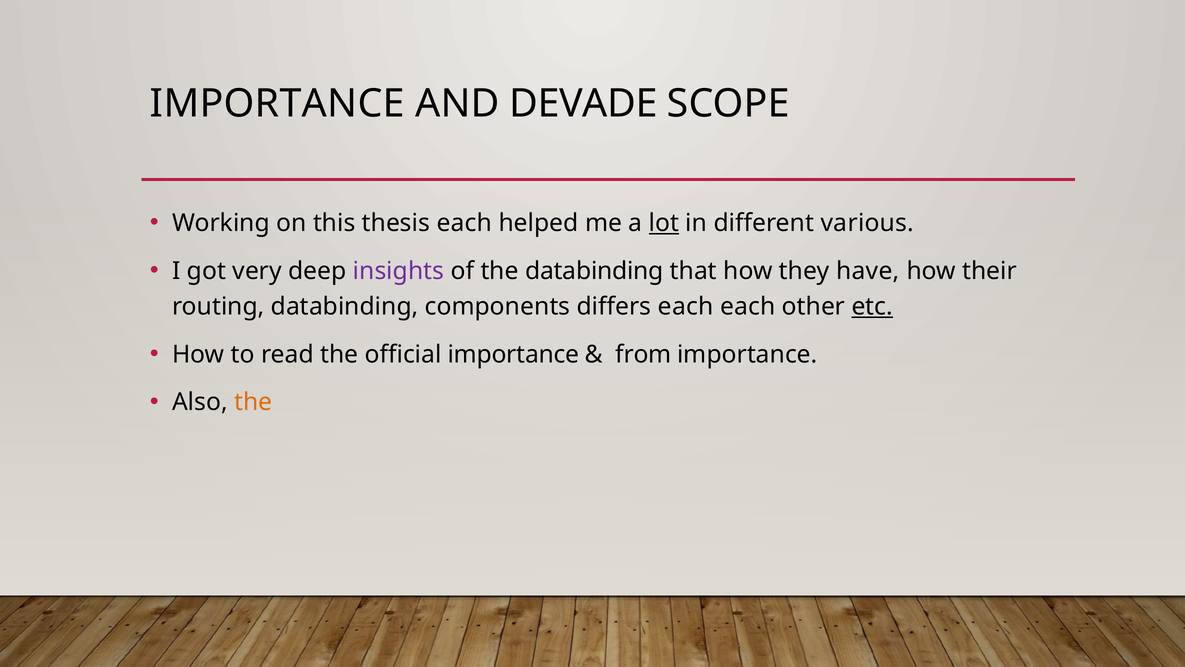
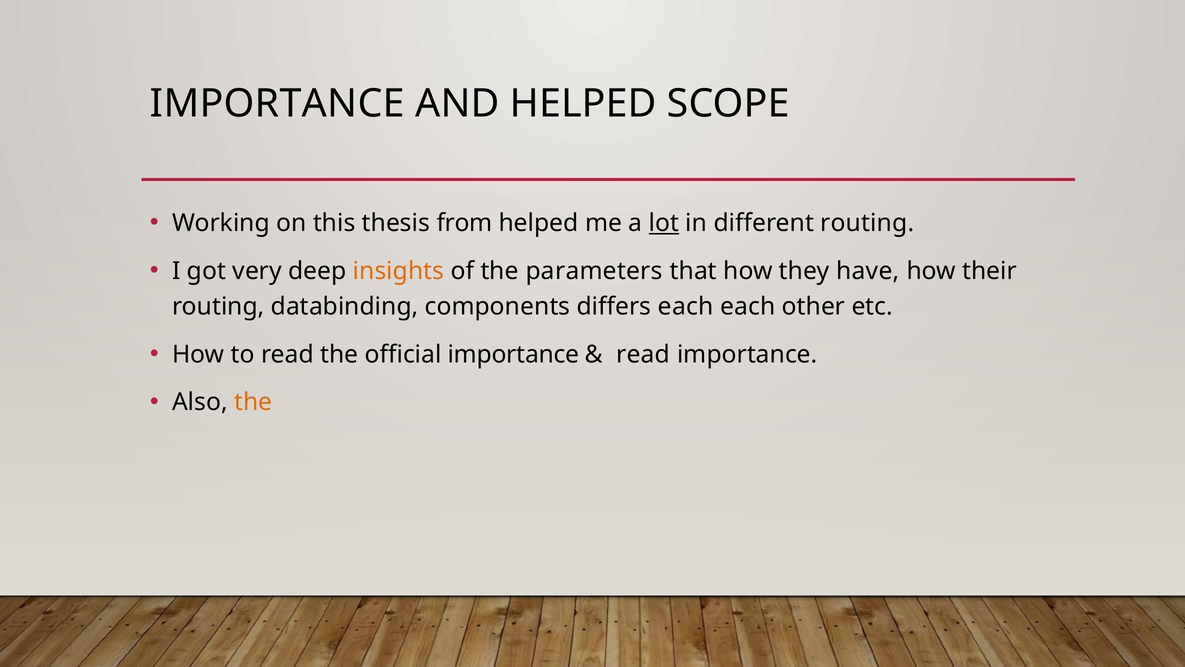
AND DEVADE: DEVADE -> HELPED (583, 104)
thesis each: each -> from (465, 223)
different various: various -> routing (867, 223)
insights colour: purple -> orange (399, 271)
the databinding: databinding -> parameters (594, 271)
etc underline: present -> none (872, 306)
from: from -> read (643, 354)
